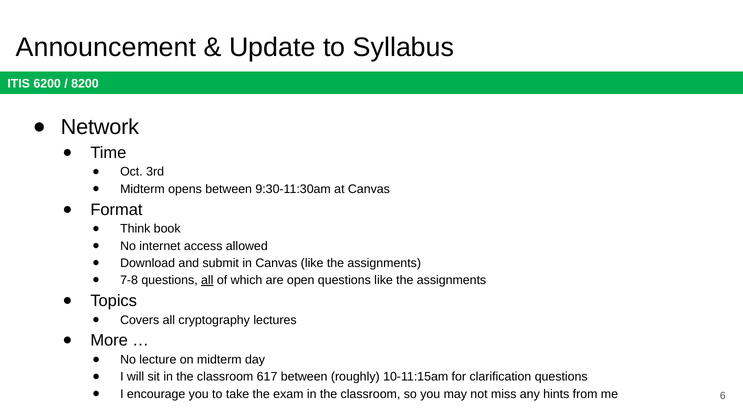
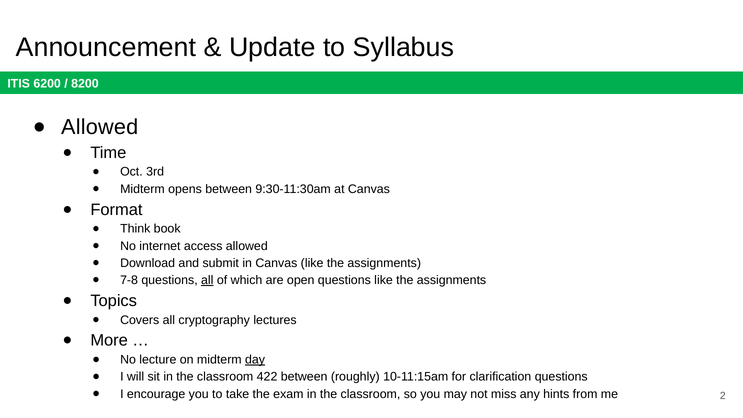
Network: Network -> Allowed (100, 127)
day underline: none -> present (255, 360)
617: 617 -> 422 (267, 377)
6: 6 -> 2 (723, 396)
